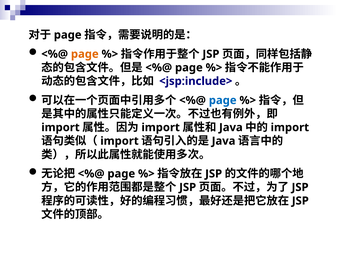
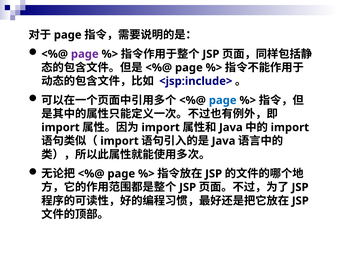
page colour: orange -> purple (85, 54)
